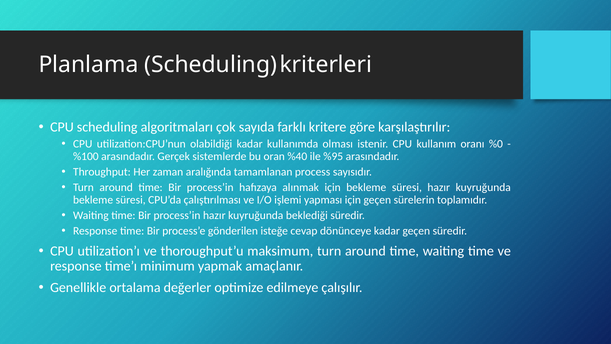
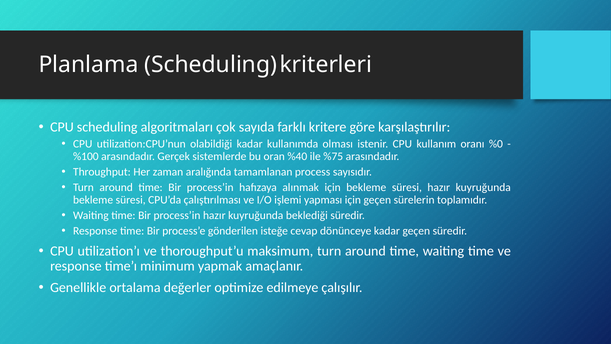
%95: %95 -> %75 (333, 156)
